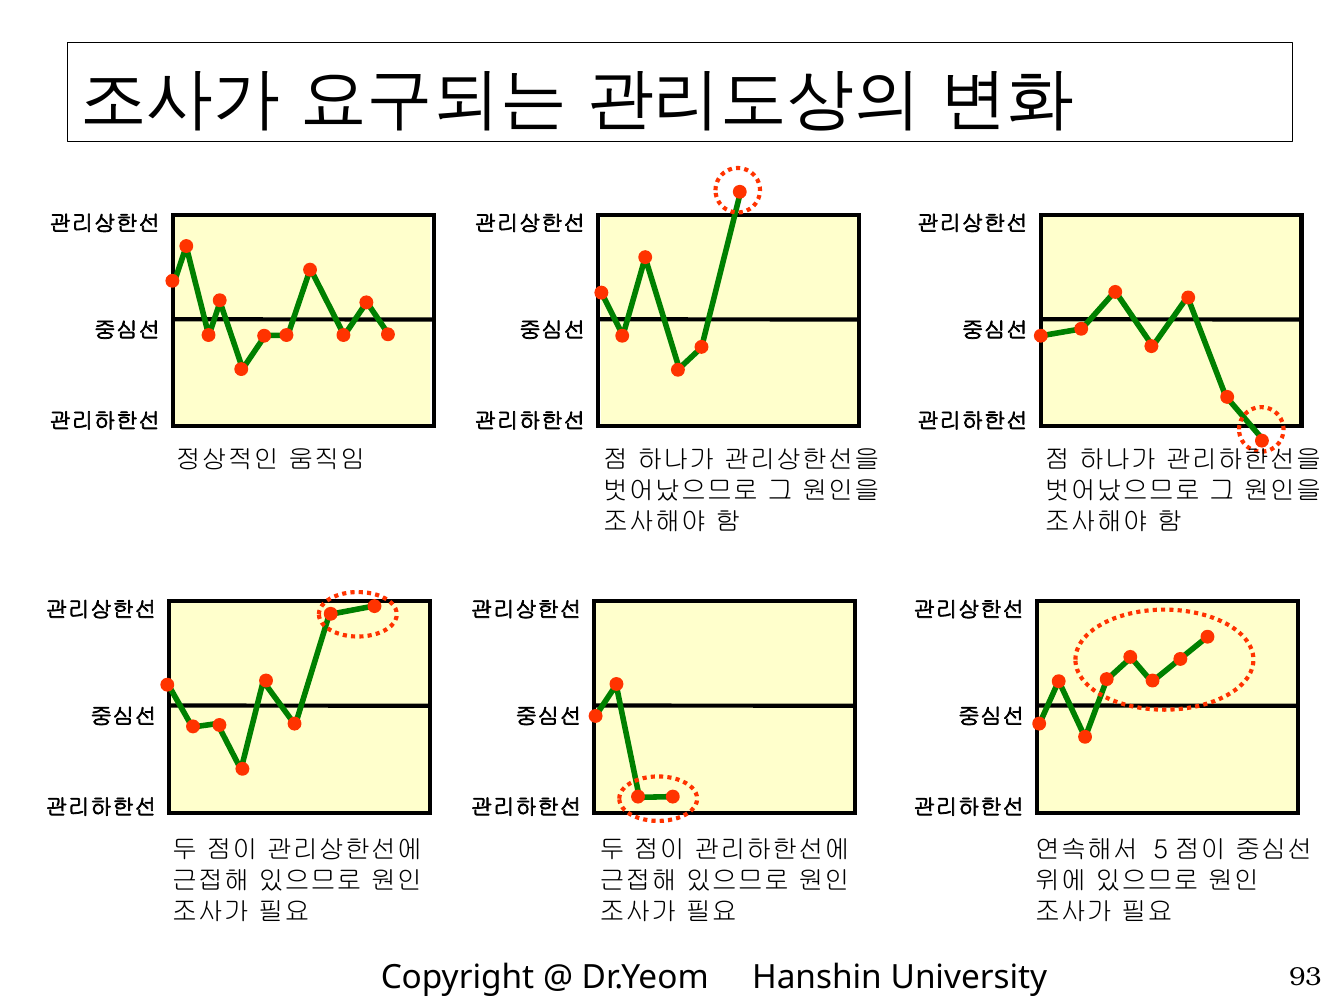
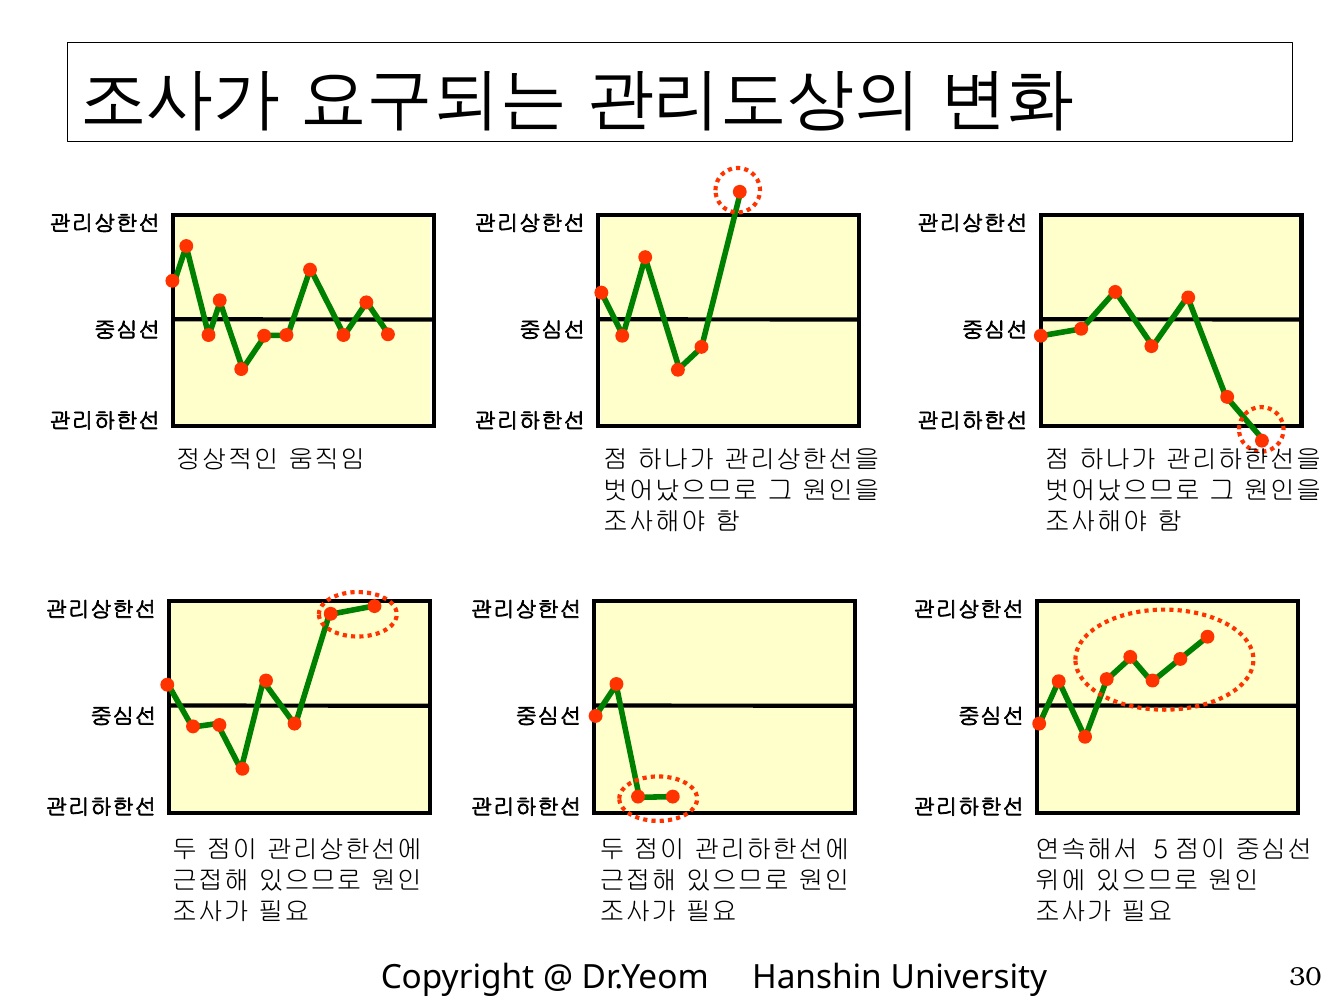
93: 93 -> 30 (1305, 977)
